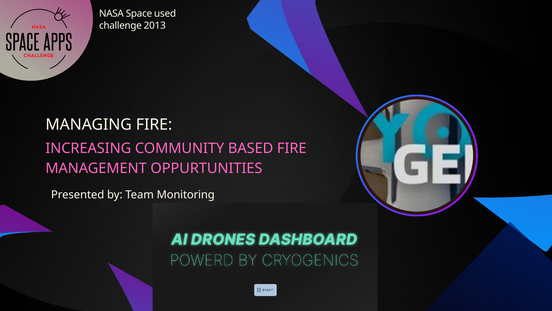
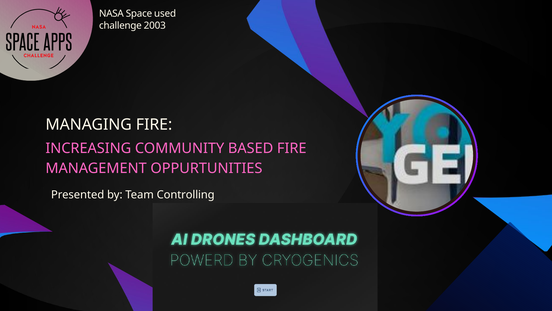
2013: 2013 -> 2003 (155, 26)
Monitoring: Monitoring -> Controlling (186, 195)
